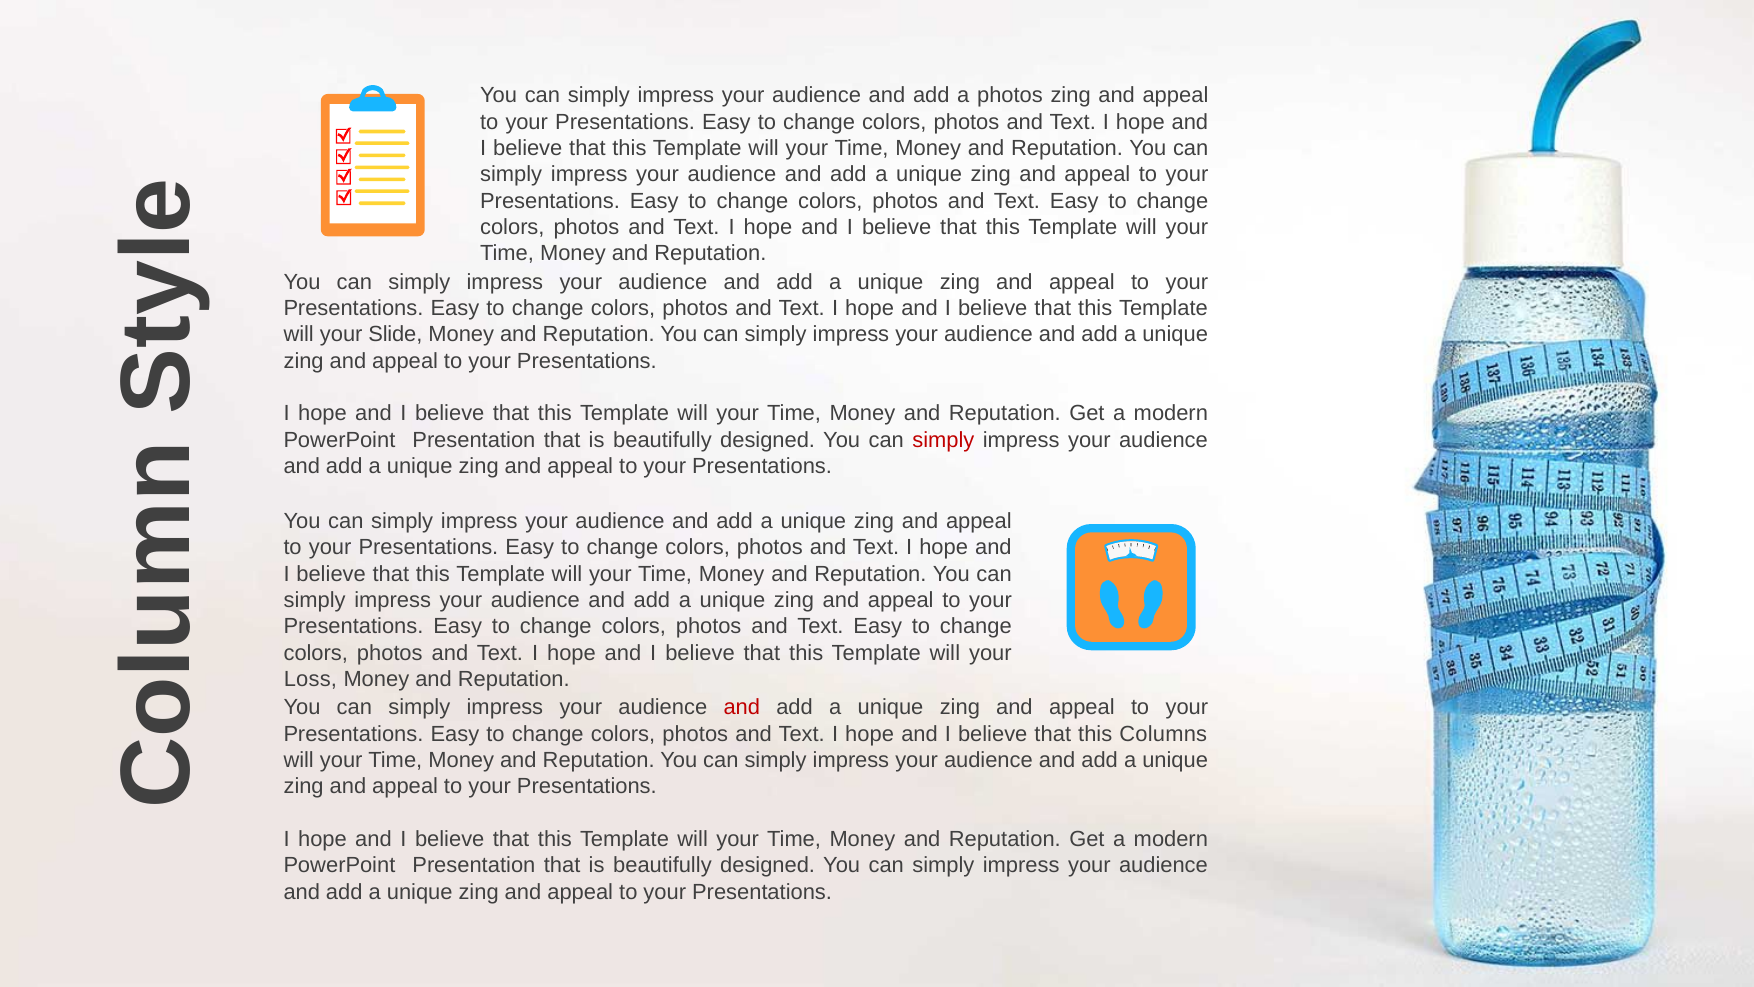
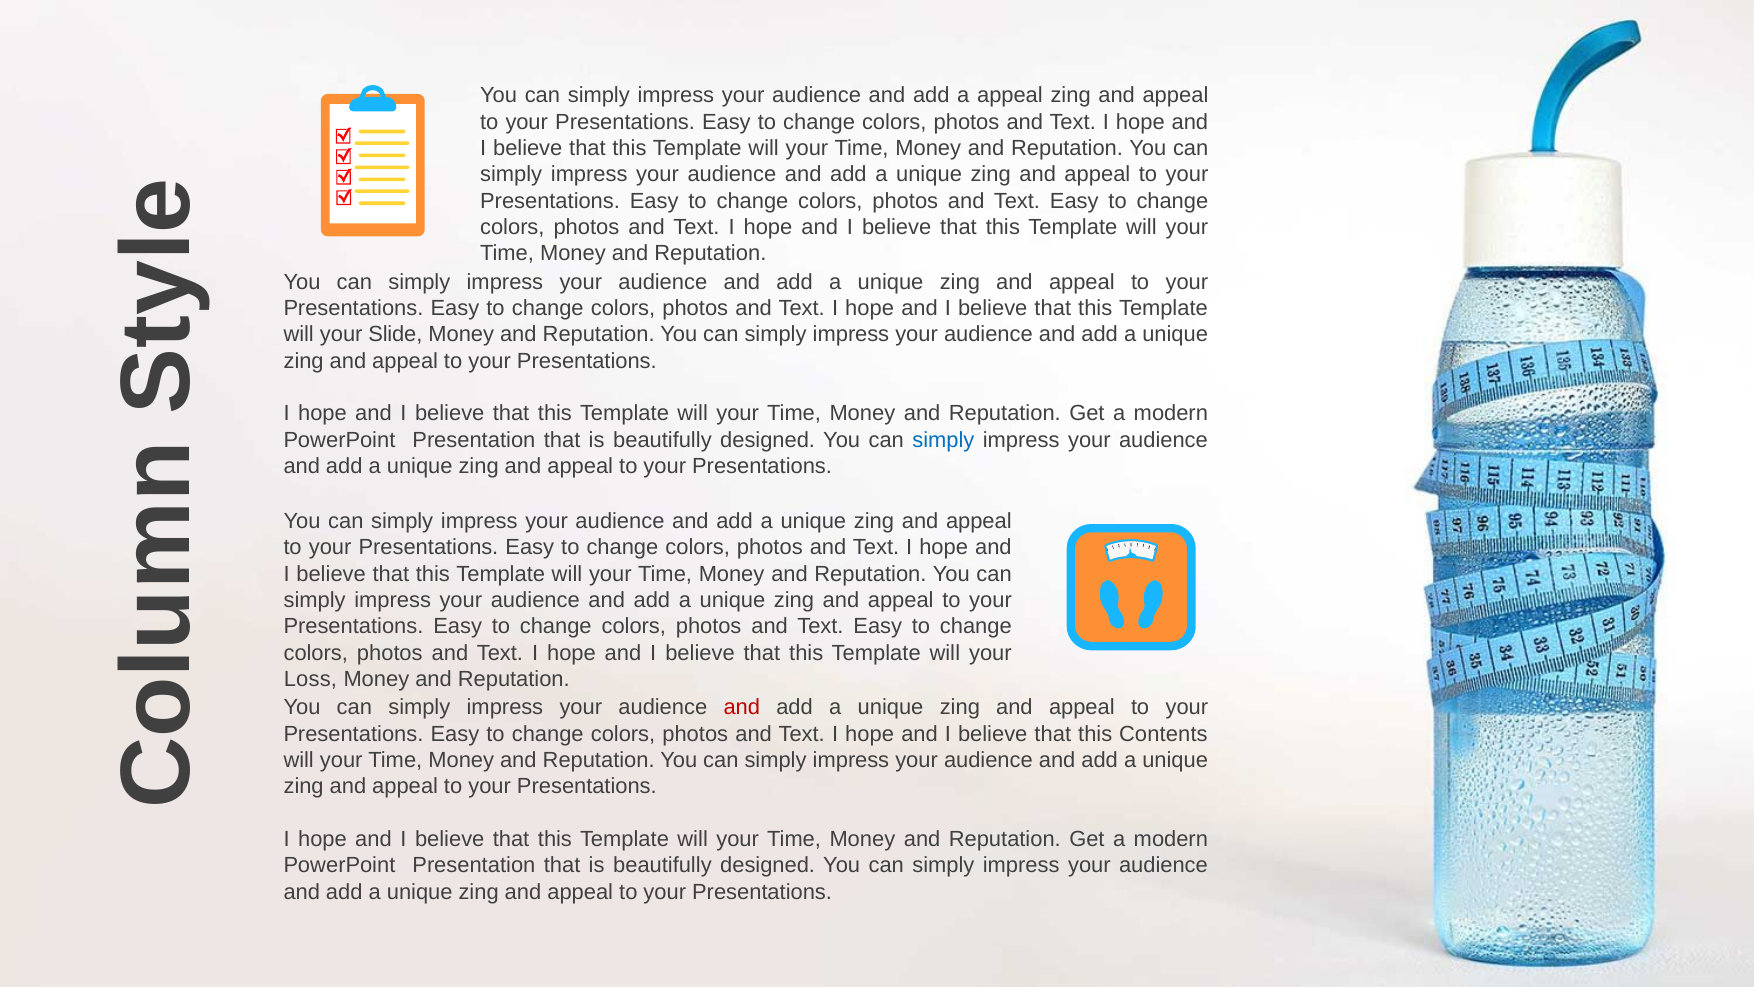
a photos: photos -> appeal (1010, 96)
simply colour: red -> blue (943, 440)
Columns: Columns -> Contents (1163, 734)
